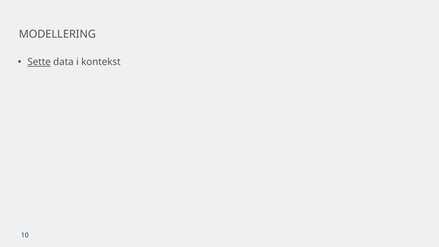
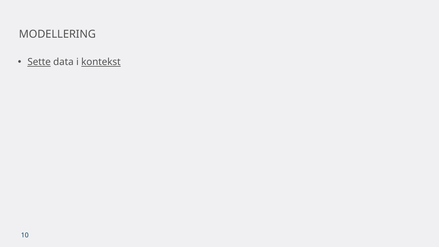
kontekst underline: none -> present (101, 62)
